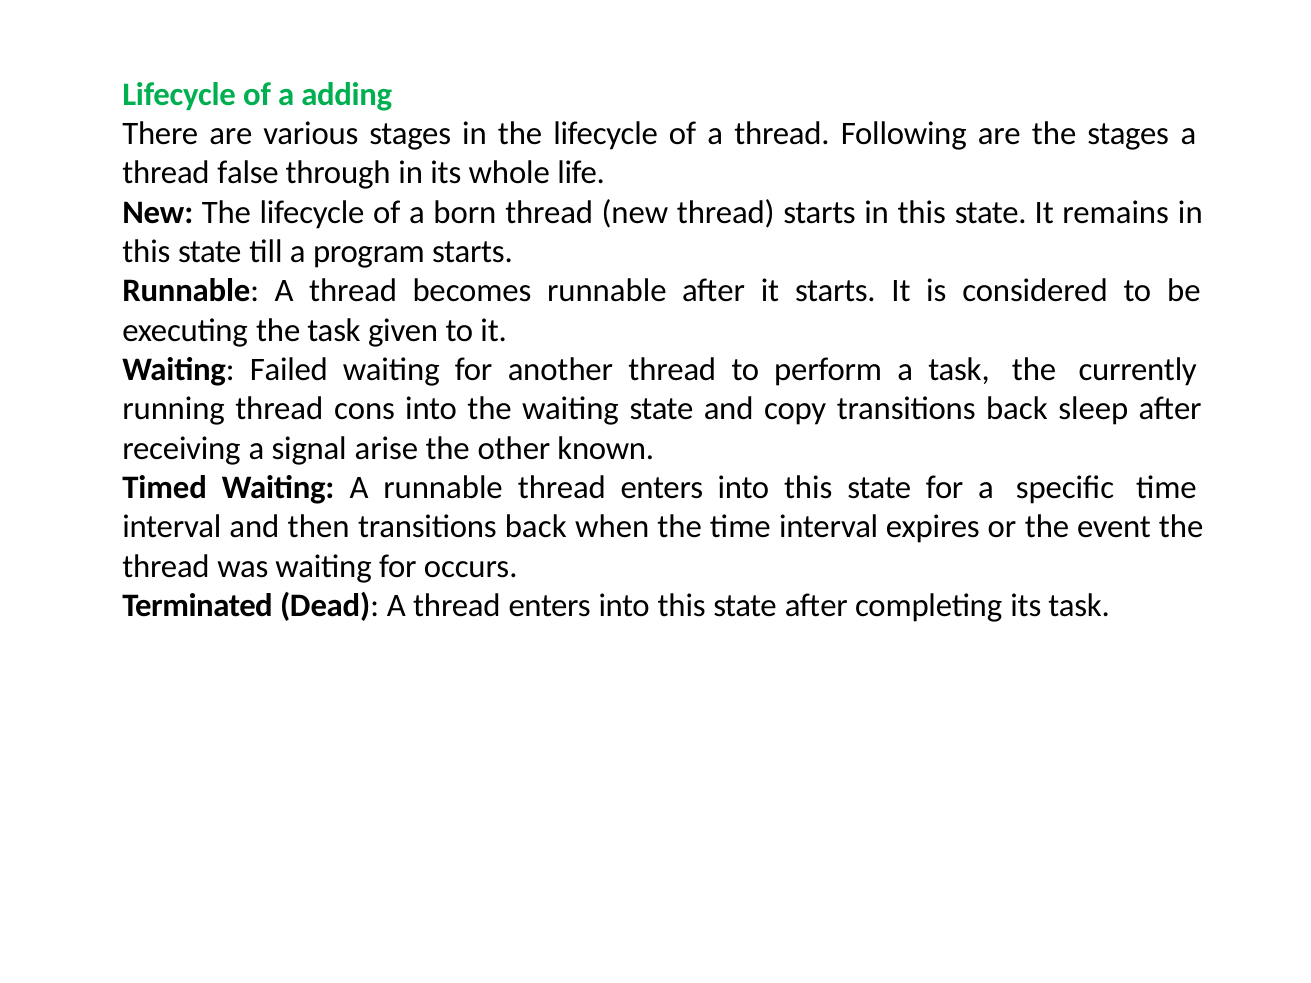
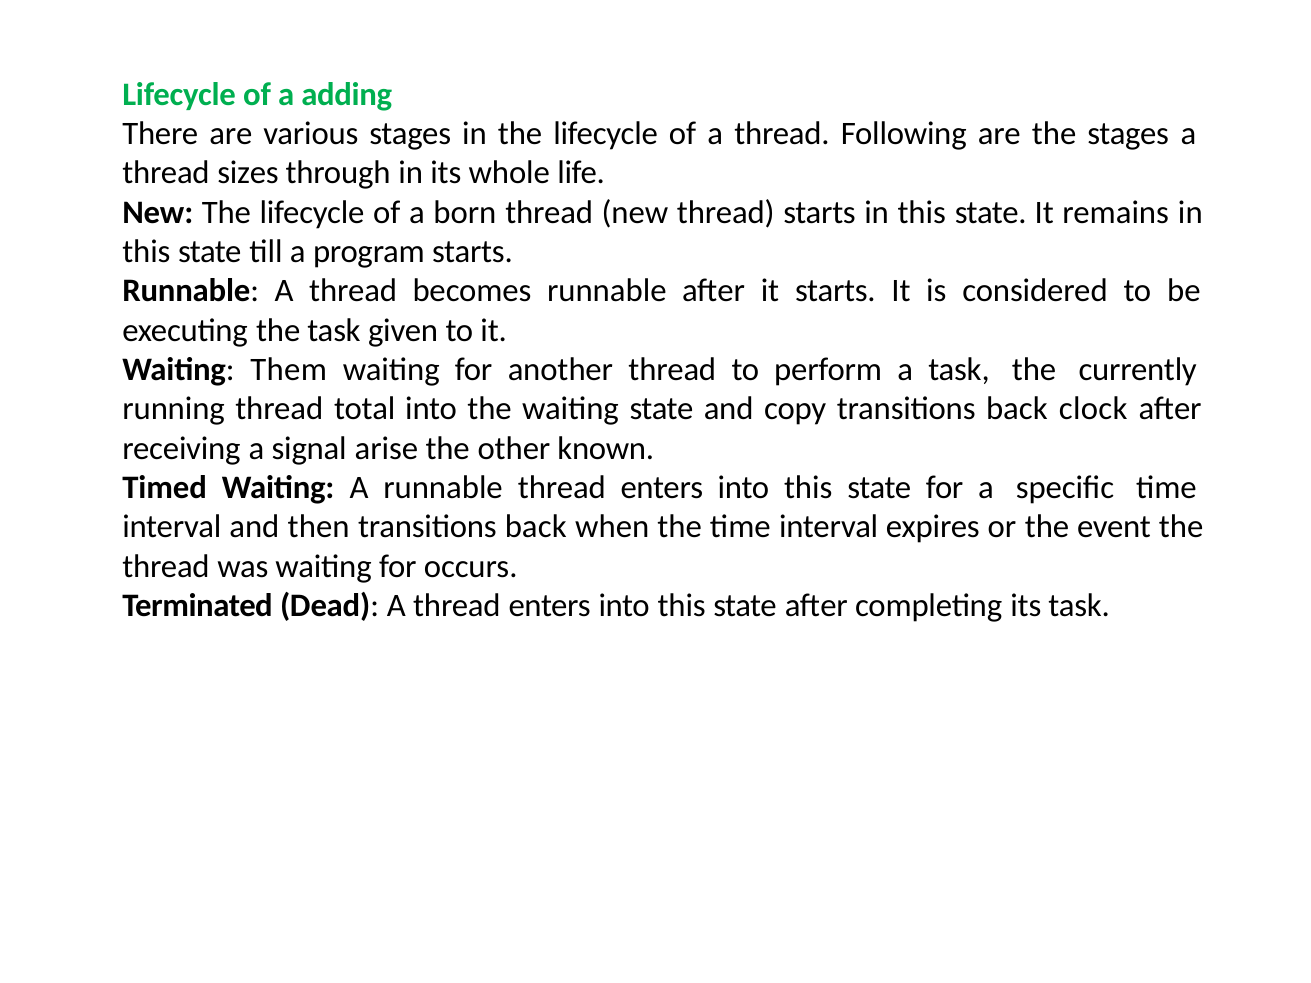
false: false -> sizes (248, 173)
Failed: Failed -> Them (289, 370)
cons: cons -> total (365, 409)
sleep: sleep -> clock (1093, 409)
